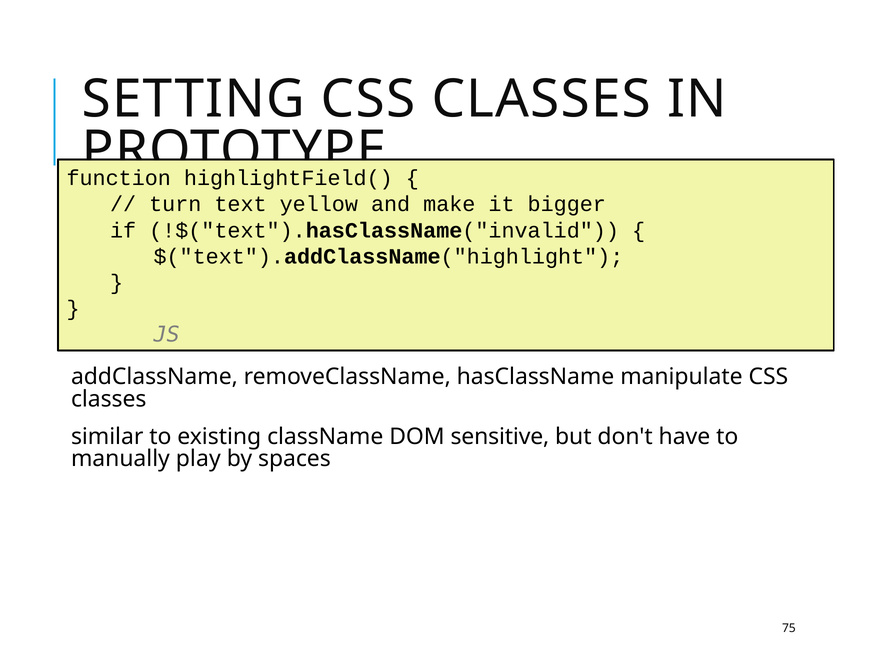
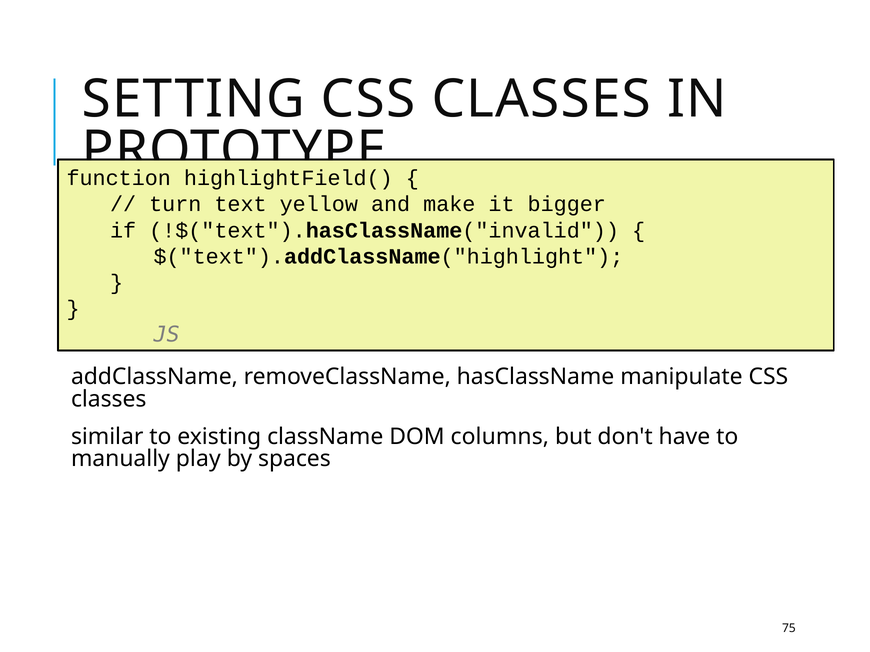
sensitive: sensitive -> columns (500, 437)
